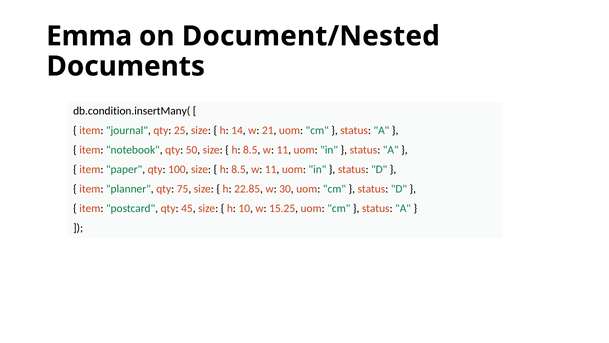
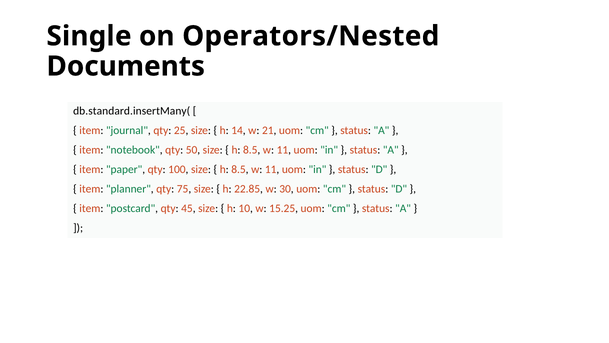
Emma: Emma -> Single (89, 36)
Document/Nested: Document/Nested -> Operators/Nested (311, 36)
db.condition.insertMany(: db.condition.insertMany( -> db.standard.insertMany( (132, 111)
